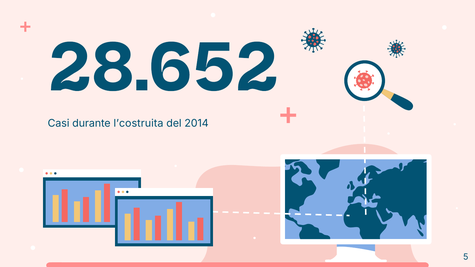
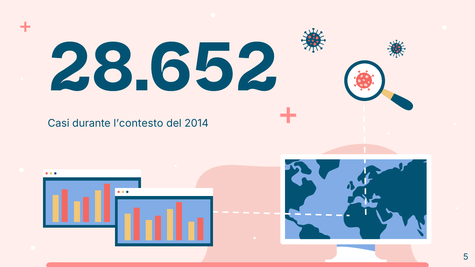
l’costruita: l’costruita -> l’contesto (138, 123)
